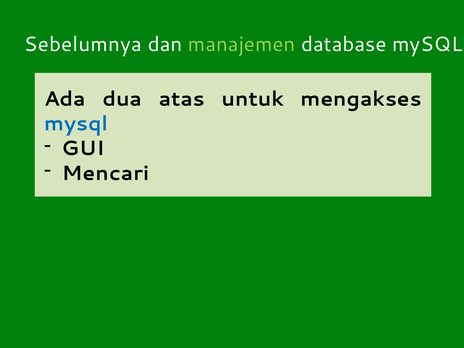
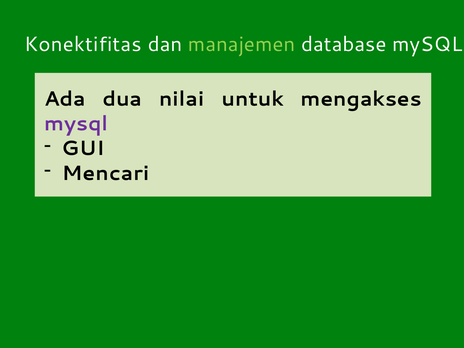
Sebelumnya: Sebelumnya -> Konektifitas (83, 44)
atas: atas -> nilai (182, 99)
mysql colour: blue -> purple (76, 124)
